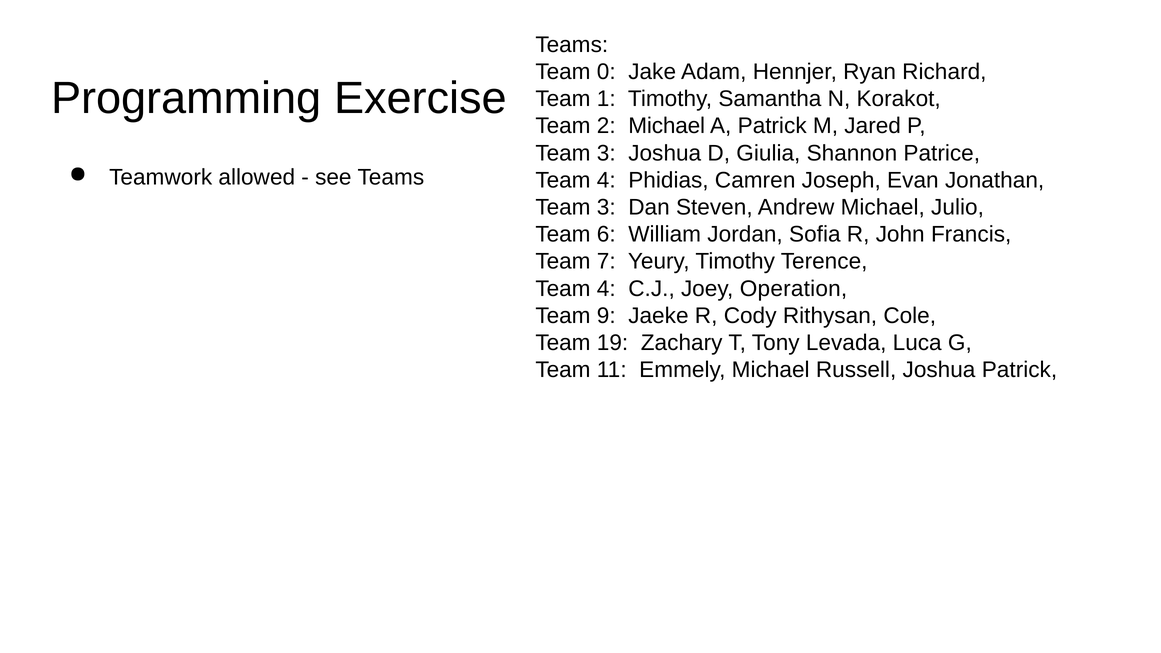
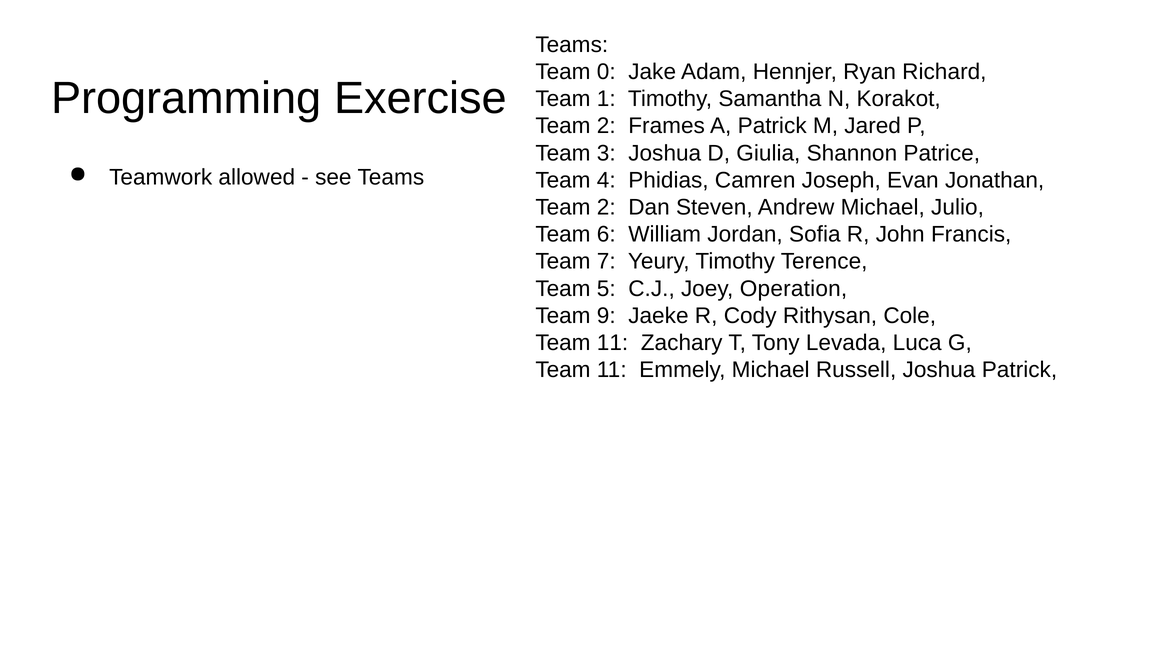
2 Michael: Michael -> Frames (667, 126)
3: 3 -> 2 (606, 207)
4: 4 -> 5 (606, 289)
19: 19 -> 11 (613, 343)
